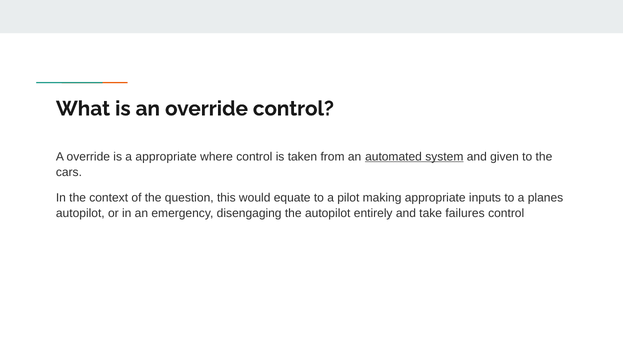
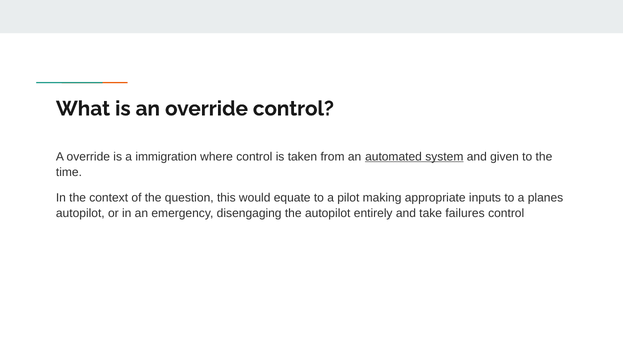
a appropriate: appropriate -> immigration (166, 157)
cars: cars -> time (69, 172)
